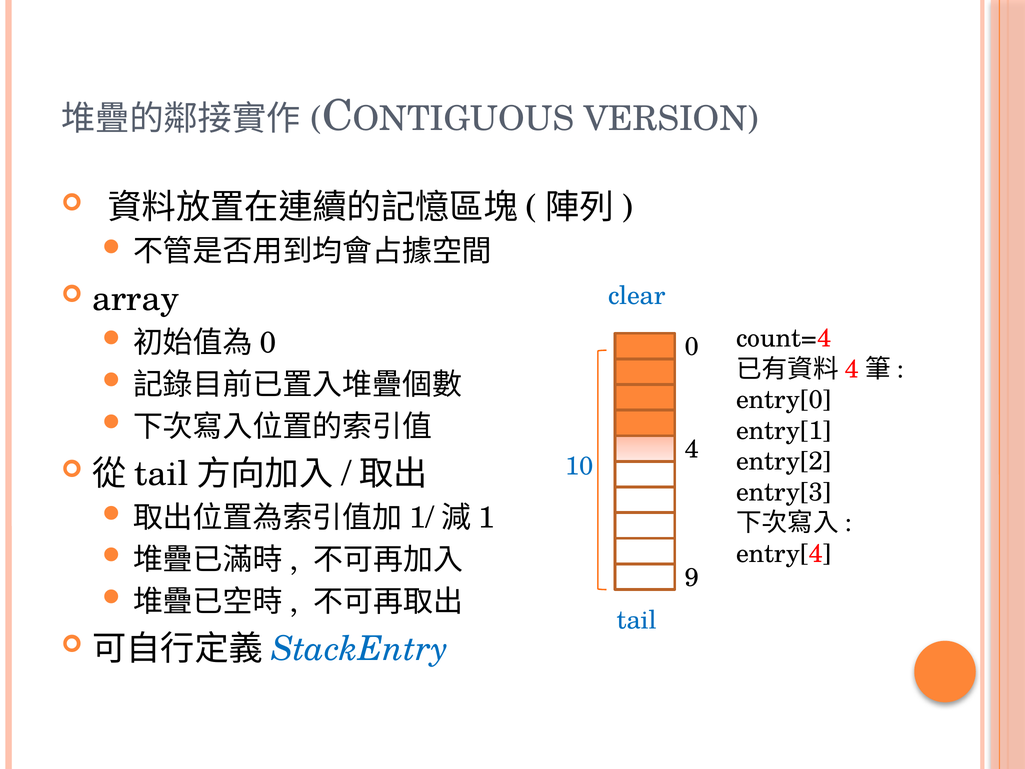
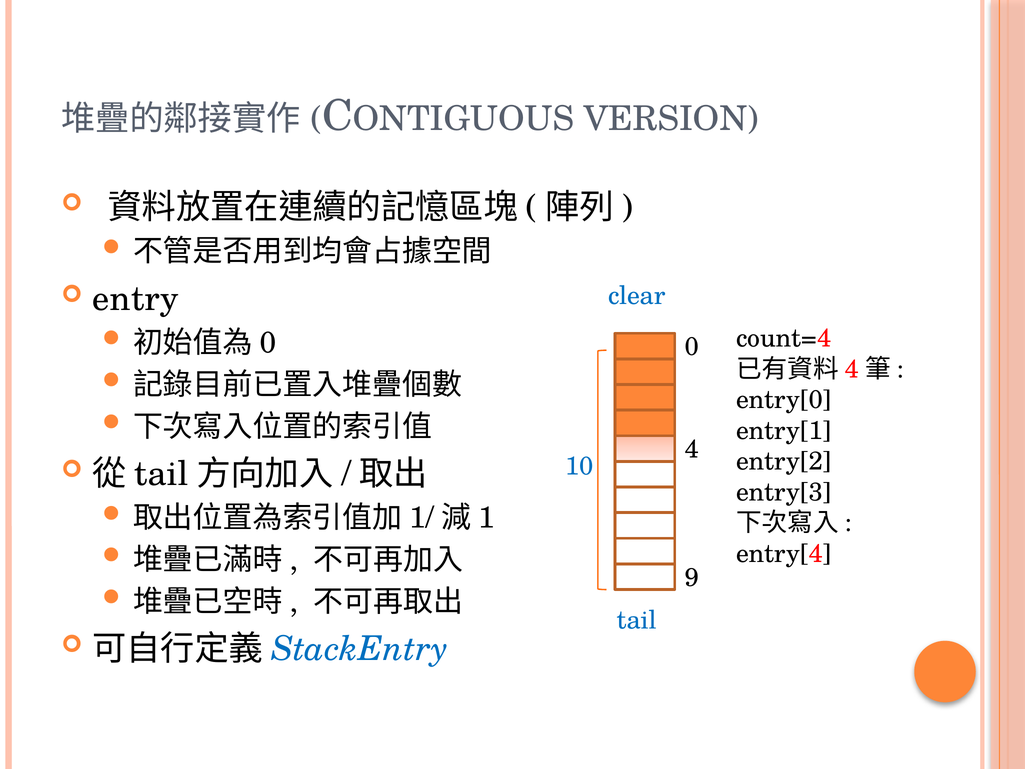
array: array -> entry (136, 299)
